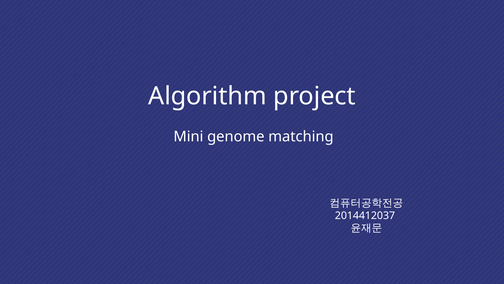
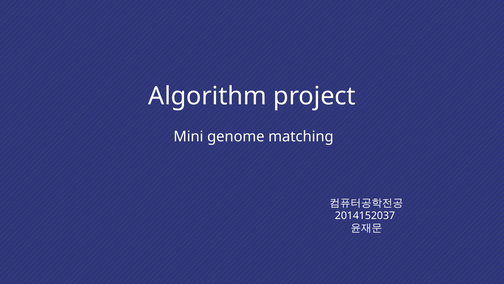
2014412037: 2014412037 -> 2014152037 (365, 215)
